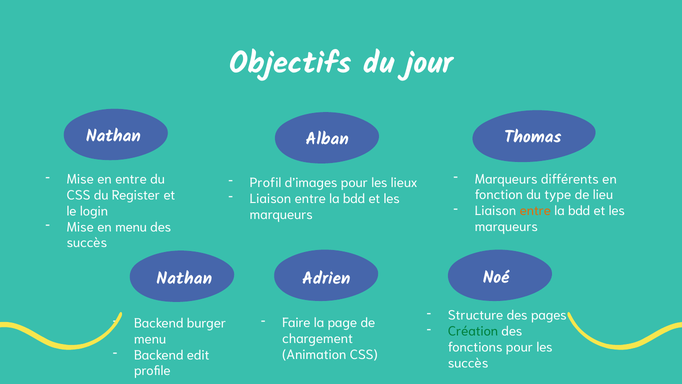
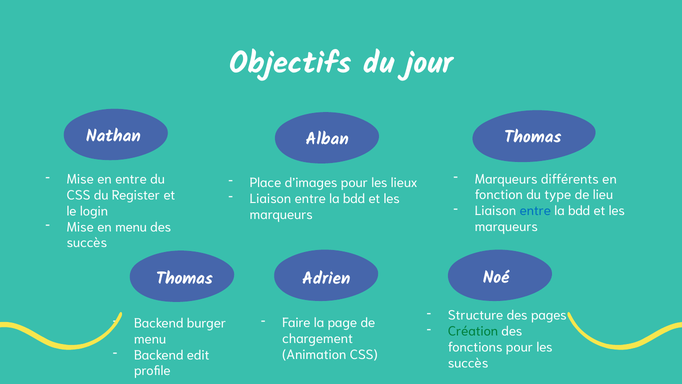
Profil: Profil -> Place (266, 183)
entre colour: orange -> blue (535, 211)
Nathan: Nathan -> Thomas (184, 278)
